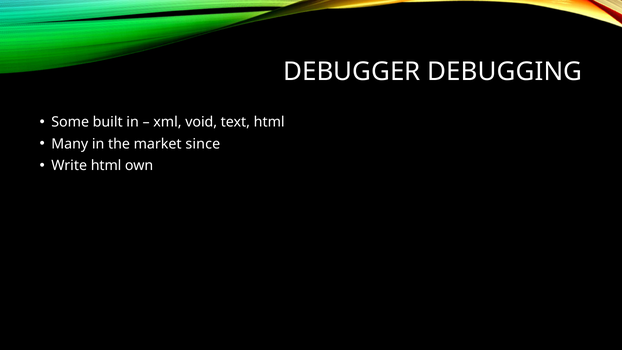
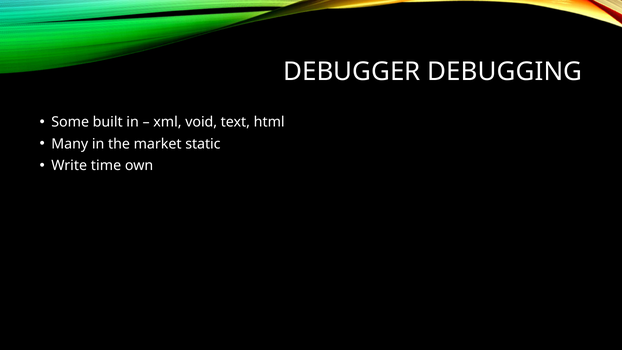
since: since -> static (203, 144)
Write html: html -> time (106, 166)
